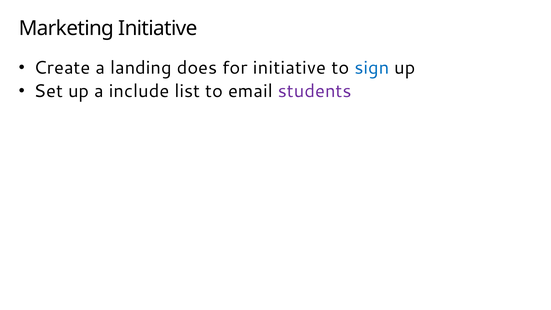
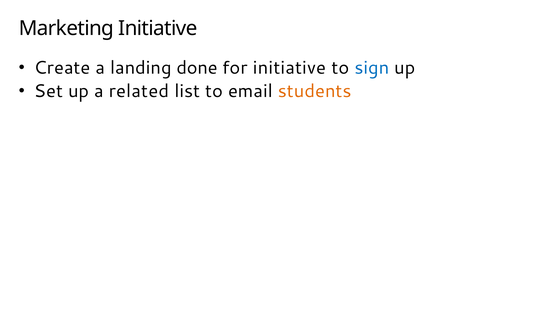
does: does -> done (197, 68)
include: include -> related (139, 91)
students colour: purple -> orange (315, 91)
